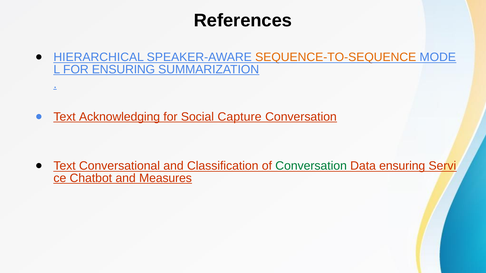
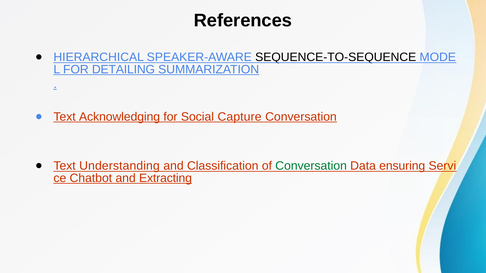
SEQUENCE-TO-SEQUENCE colour: orange -> black (336, 57)
FOR ENSURING: ENSURING -> DETAILING (123, 70)
Conversational: Conversational -> Understanding (119, 166)
Measures: Measures -> Extracting (166, 178)
